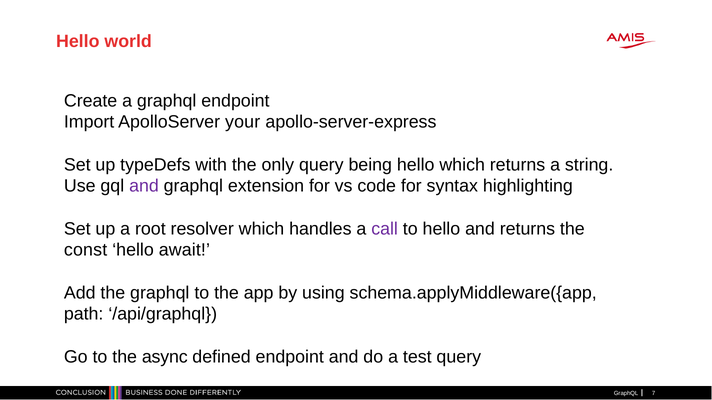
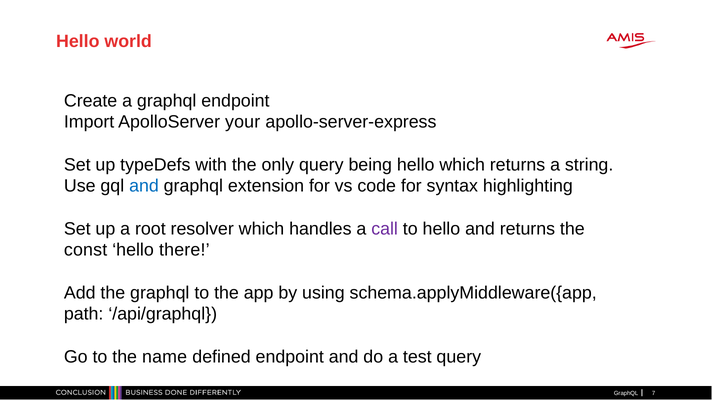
and colour: purple -> blue (144, 186)
await: await -> there (184, 250)
async: async -> name (165, 357)
